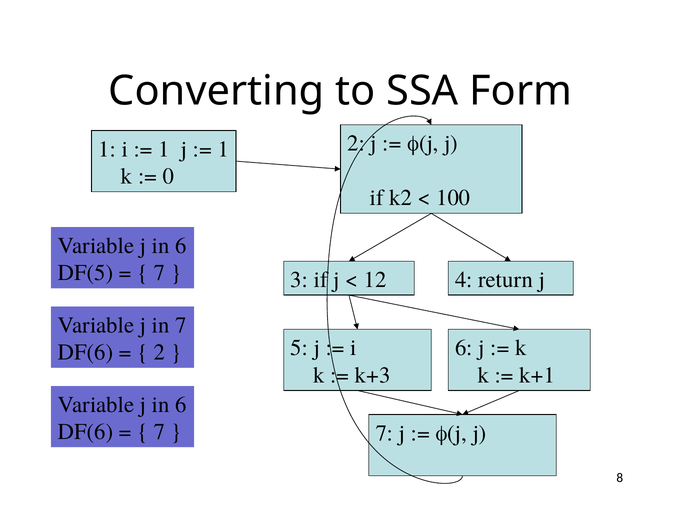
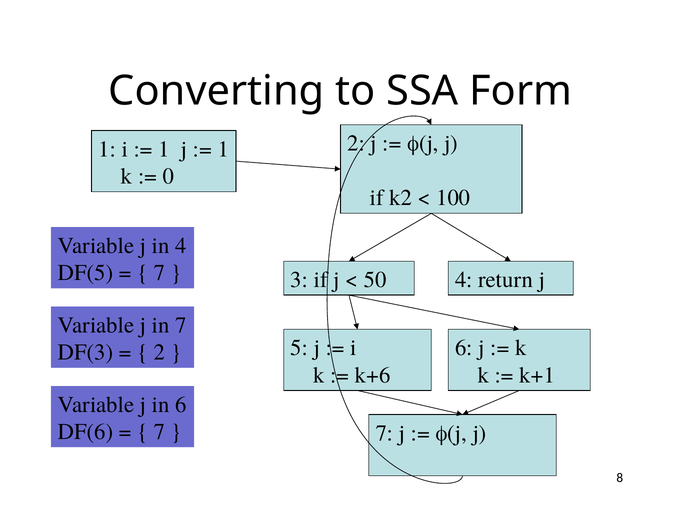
6: 6 -> 4 (181, 246)
12: 12 -> 50 (375, 280)
DF(6: DF(6 -> DF(3 (85, 352)
k+3: k+3 -> k+6 (373, 375)
